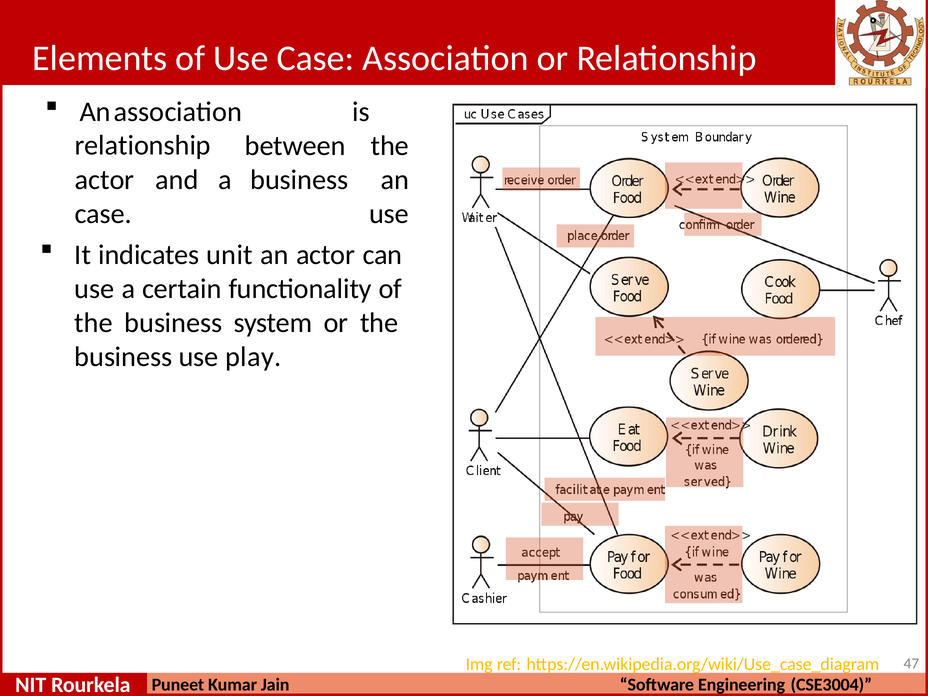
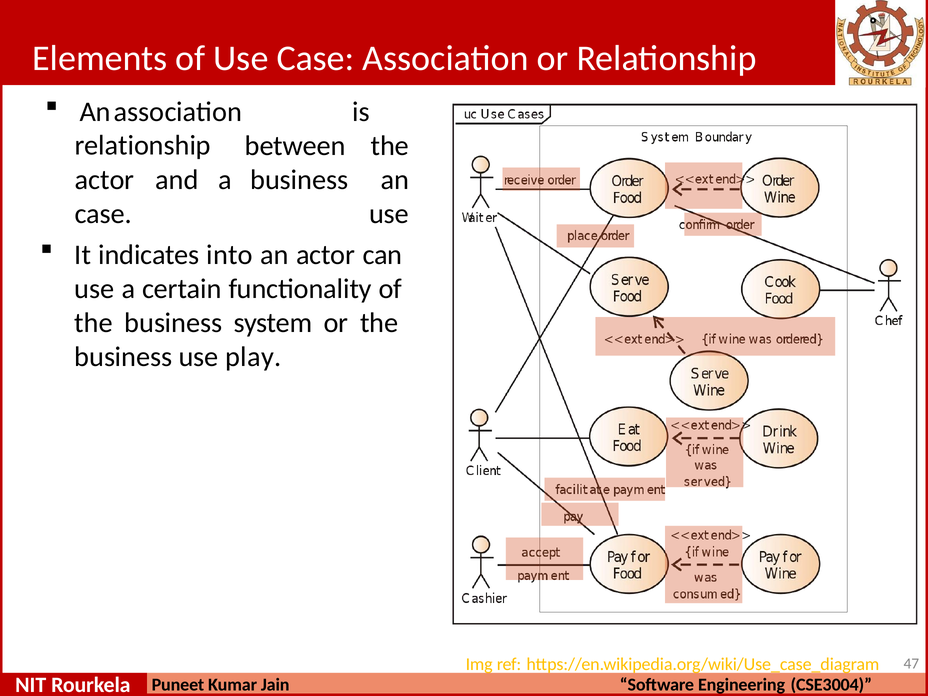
unit: unit -> into (230, 255)
